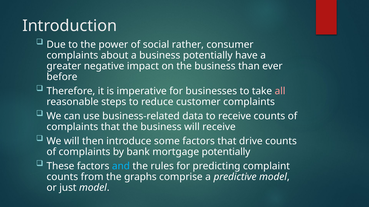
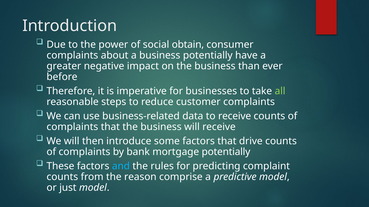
rather: rather -> obtain (188, 45)
all colour: pink -> light green (280, 91)
graphs: graphs -> reason (140, 177)
